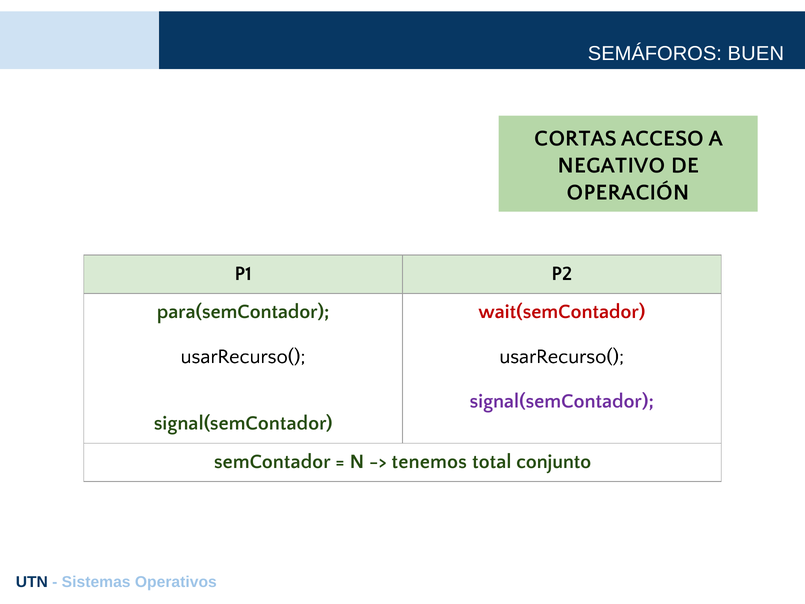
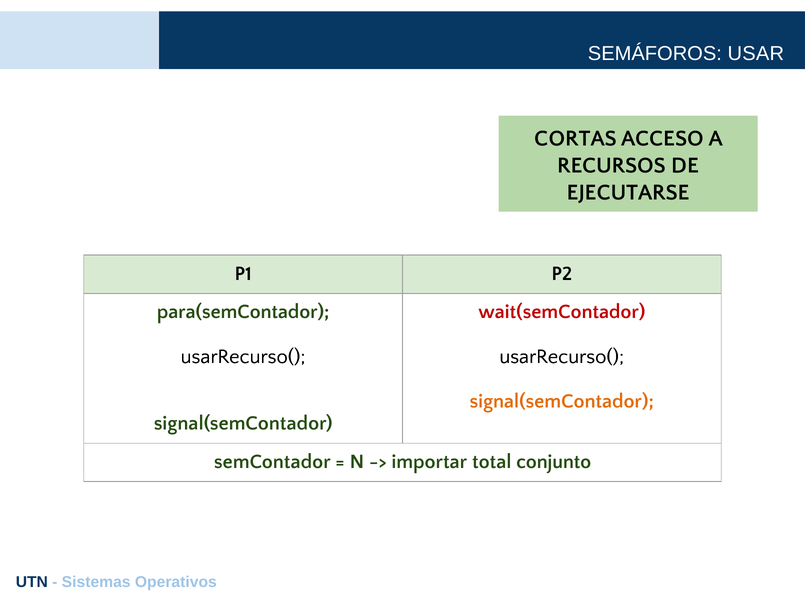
BUEN: BUEN -> USAR (756, 54)
NEGATIVO: NEGATIVO -> RECURSOS (612, 165)
OPERACIÓN: OPERACIÓN -> EJECUTARSE (628, 192)
signal(semContador colour: purple -> orange (562, 401)
tenemos: tenemos -> importar (429, 461)
